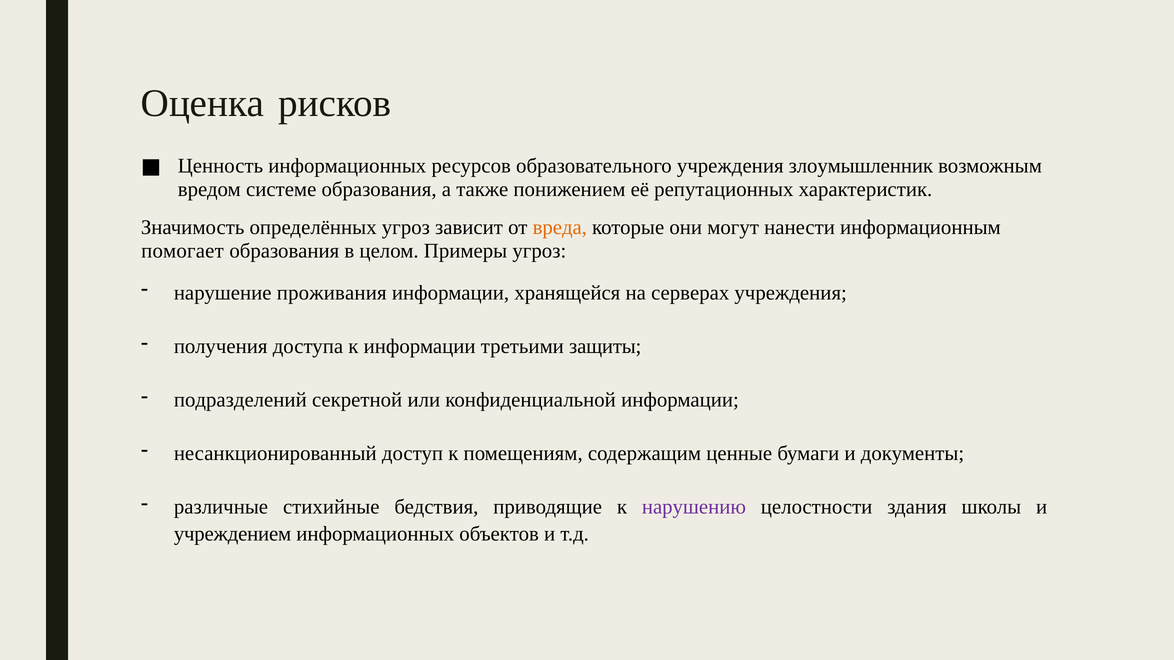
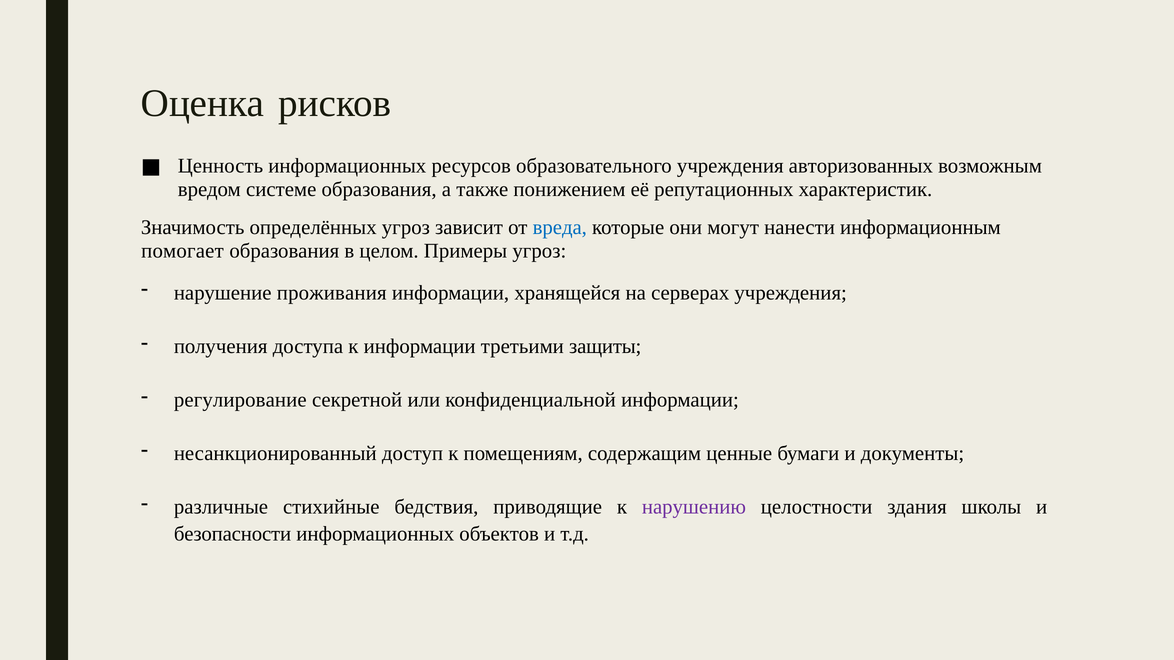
злоумышленник: злоумышленник -> авторизованных (861, 166)
вреда colour: orange -> blue (560, 228)
подразделений: подразделений -> регулирование (240, 400)
учреждением: учреждением -> безопасности (233, 534)
